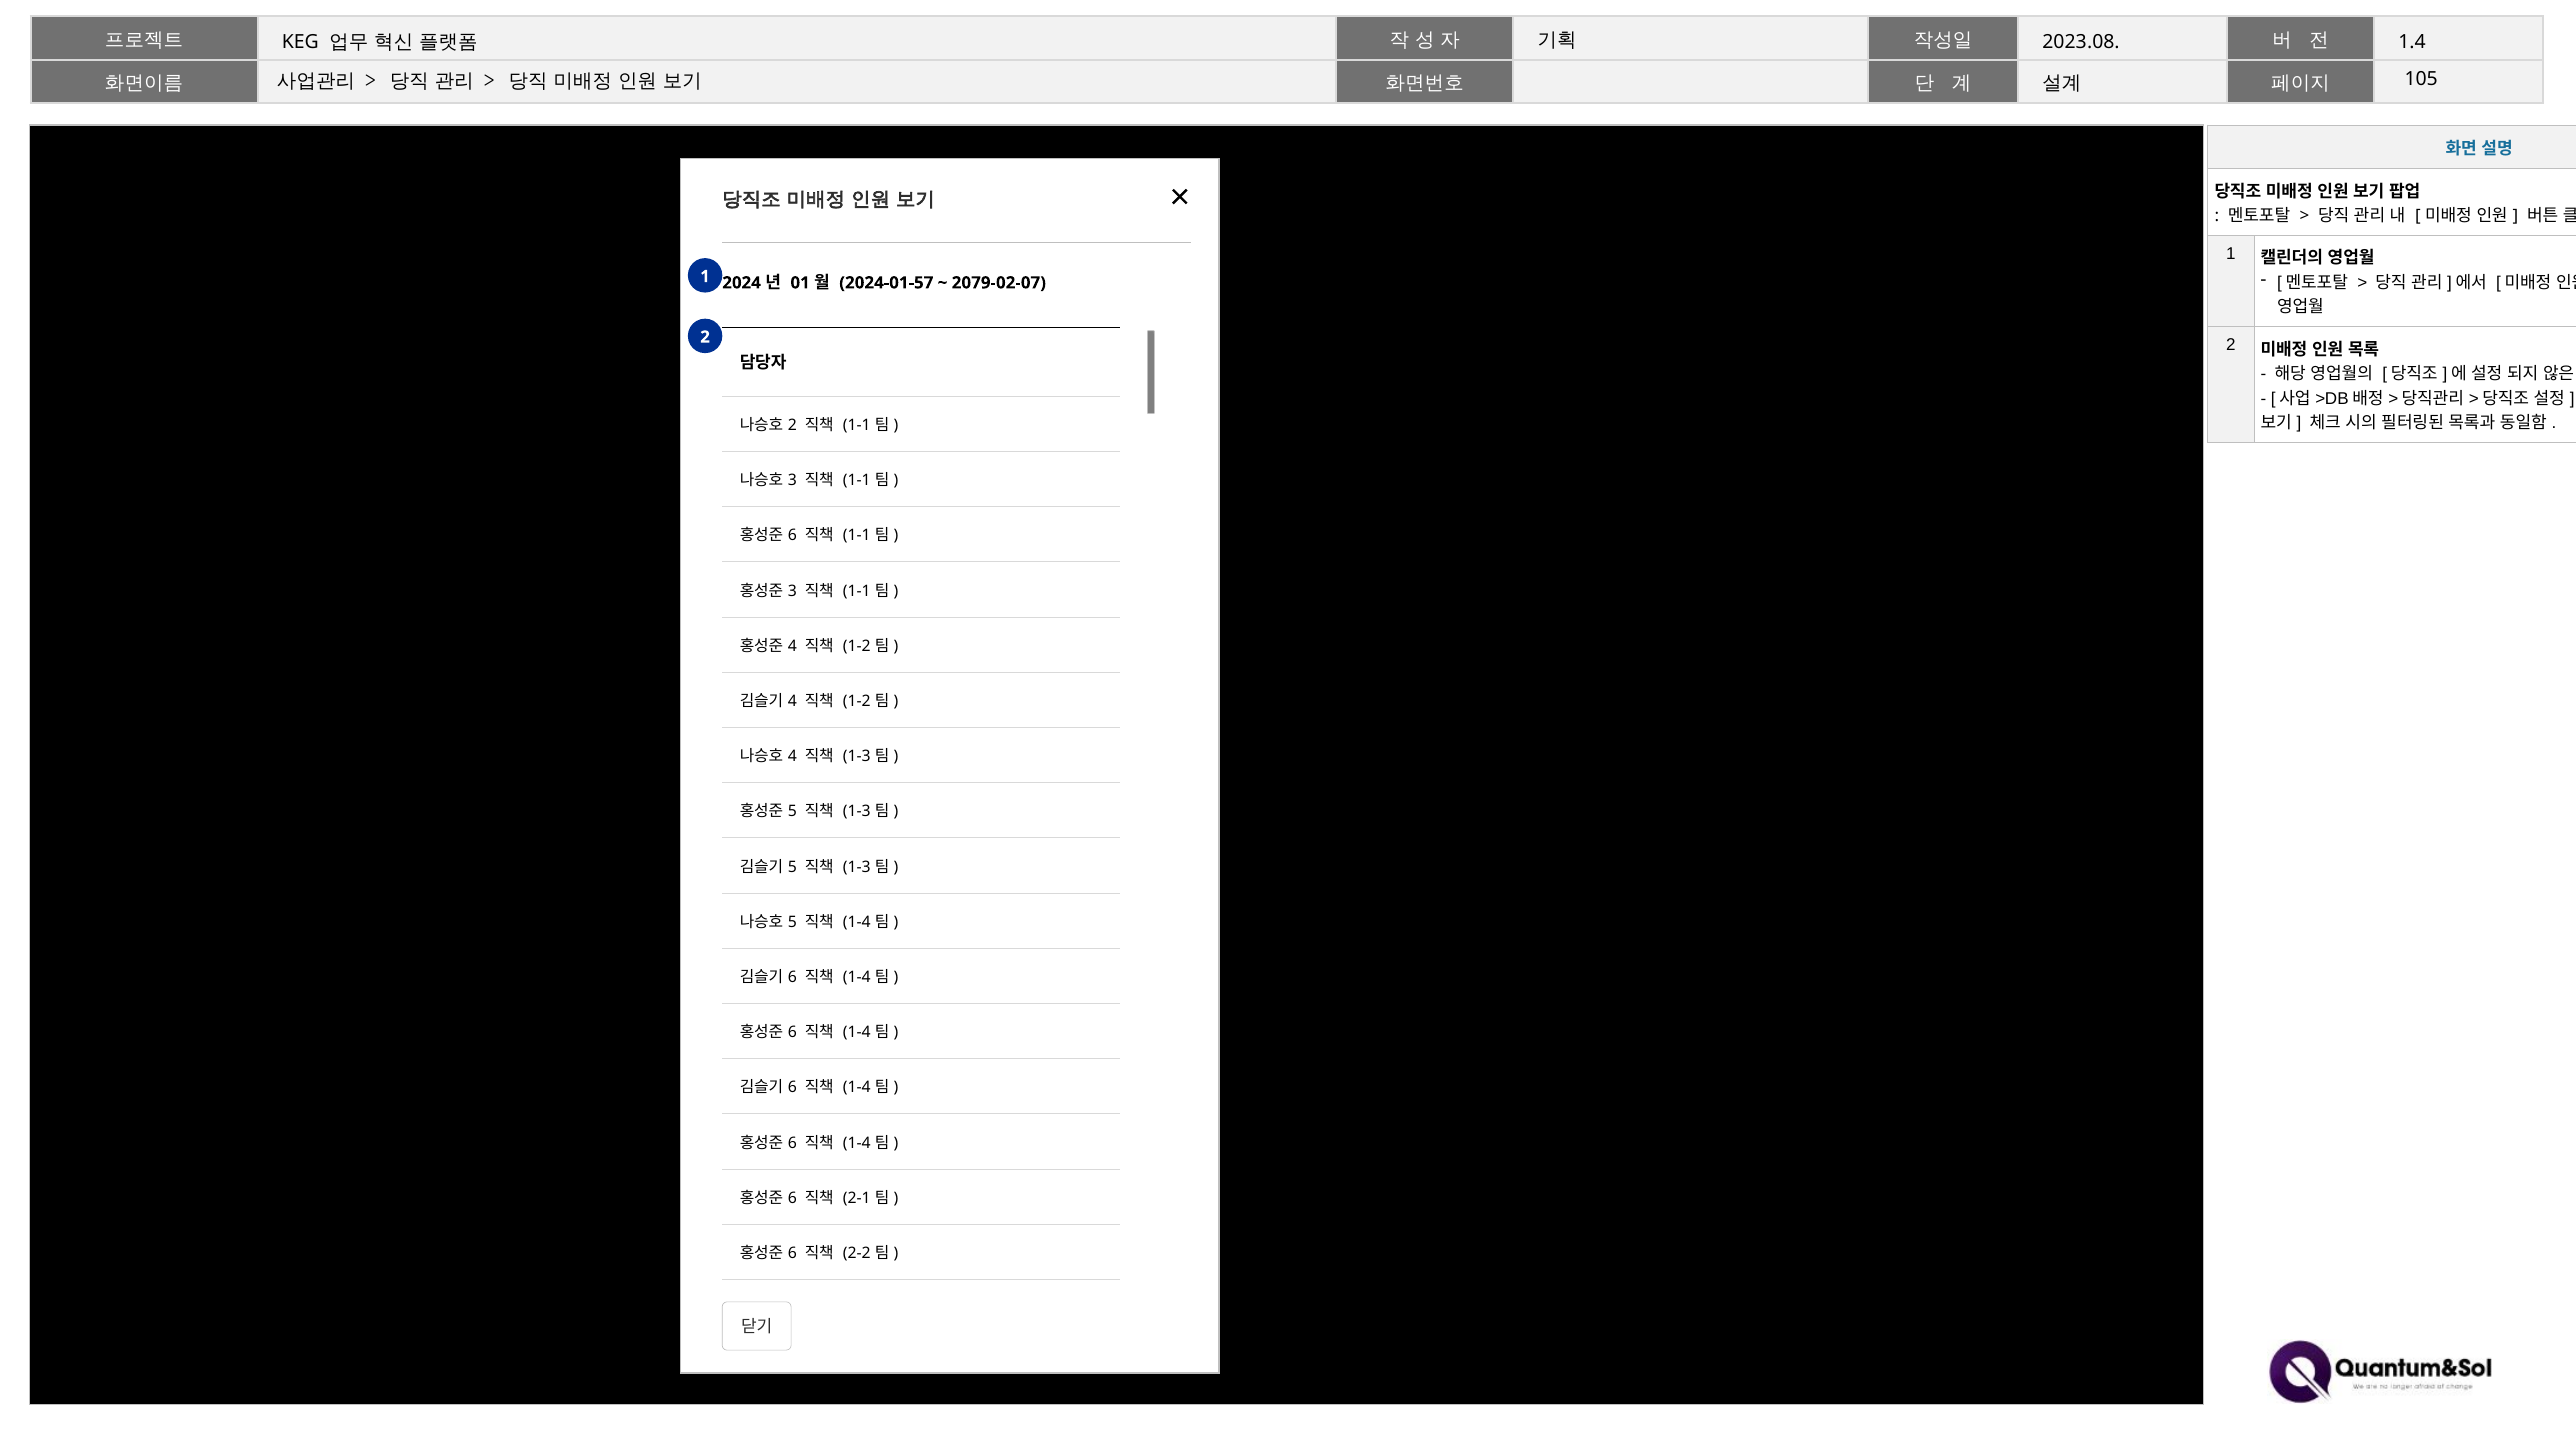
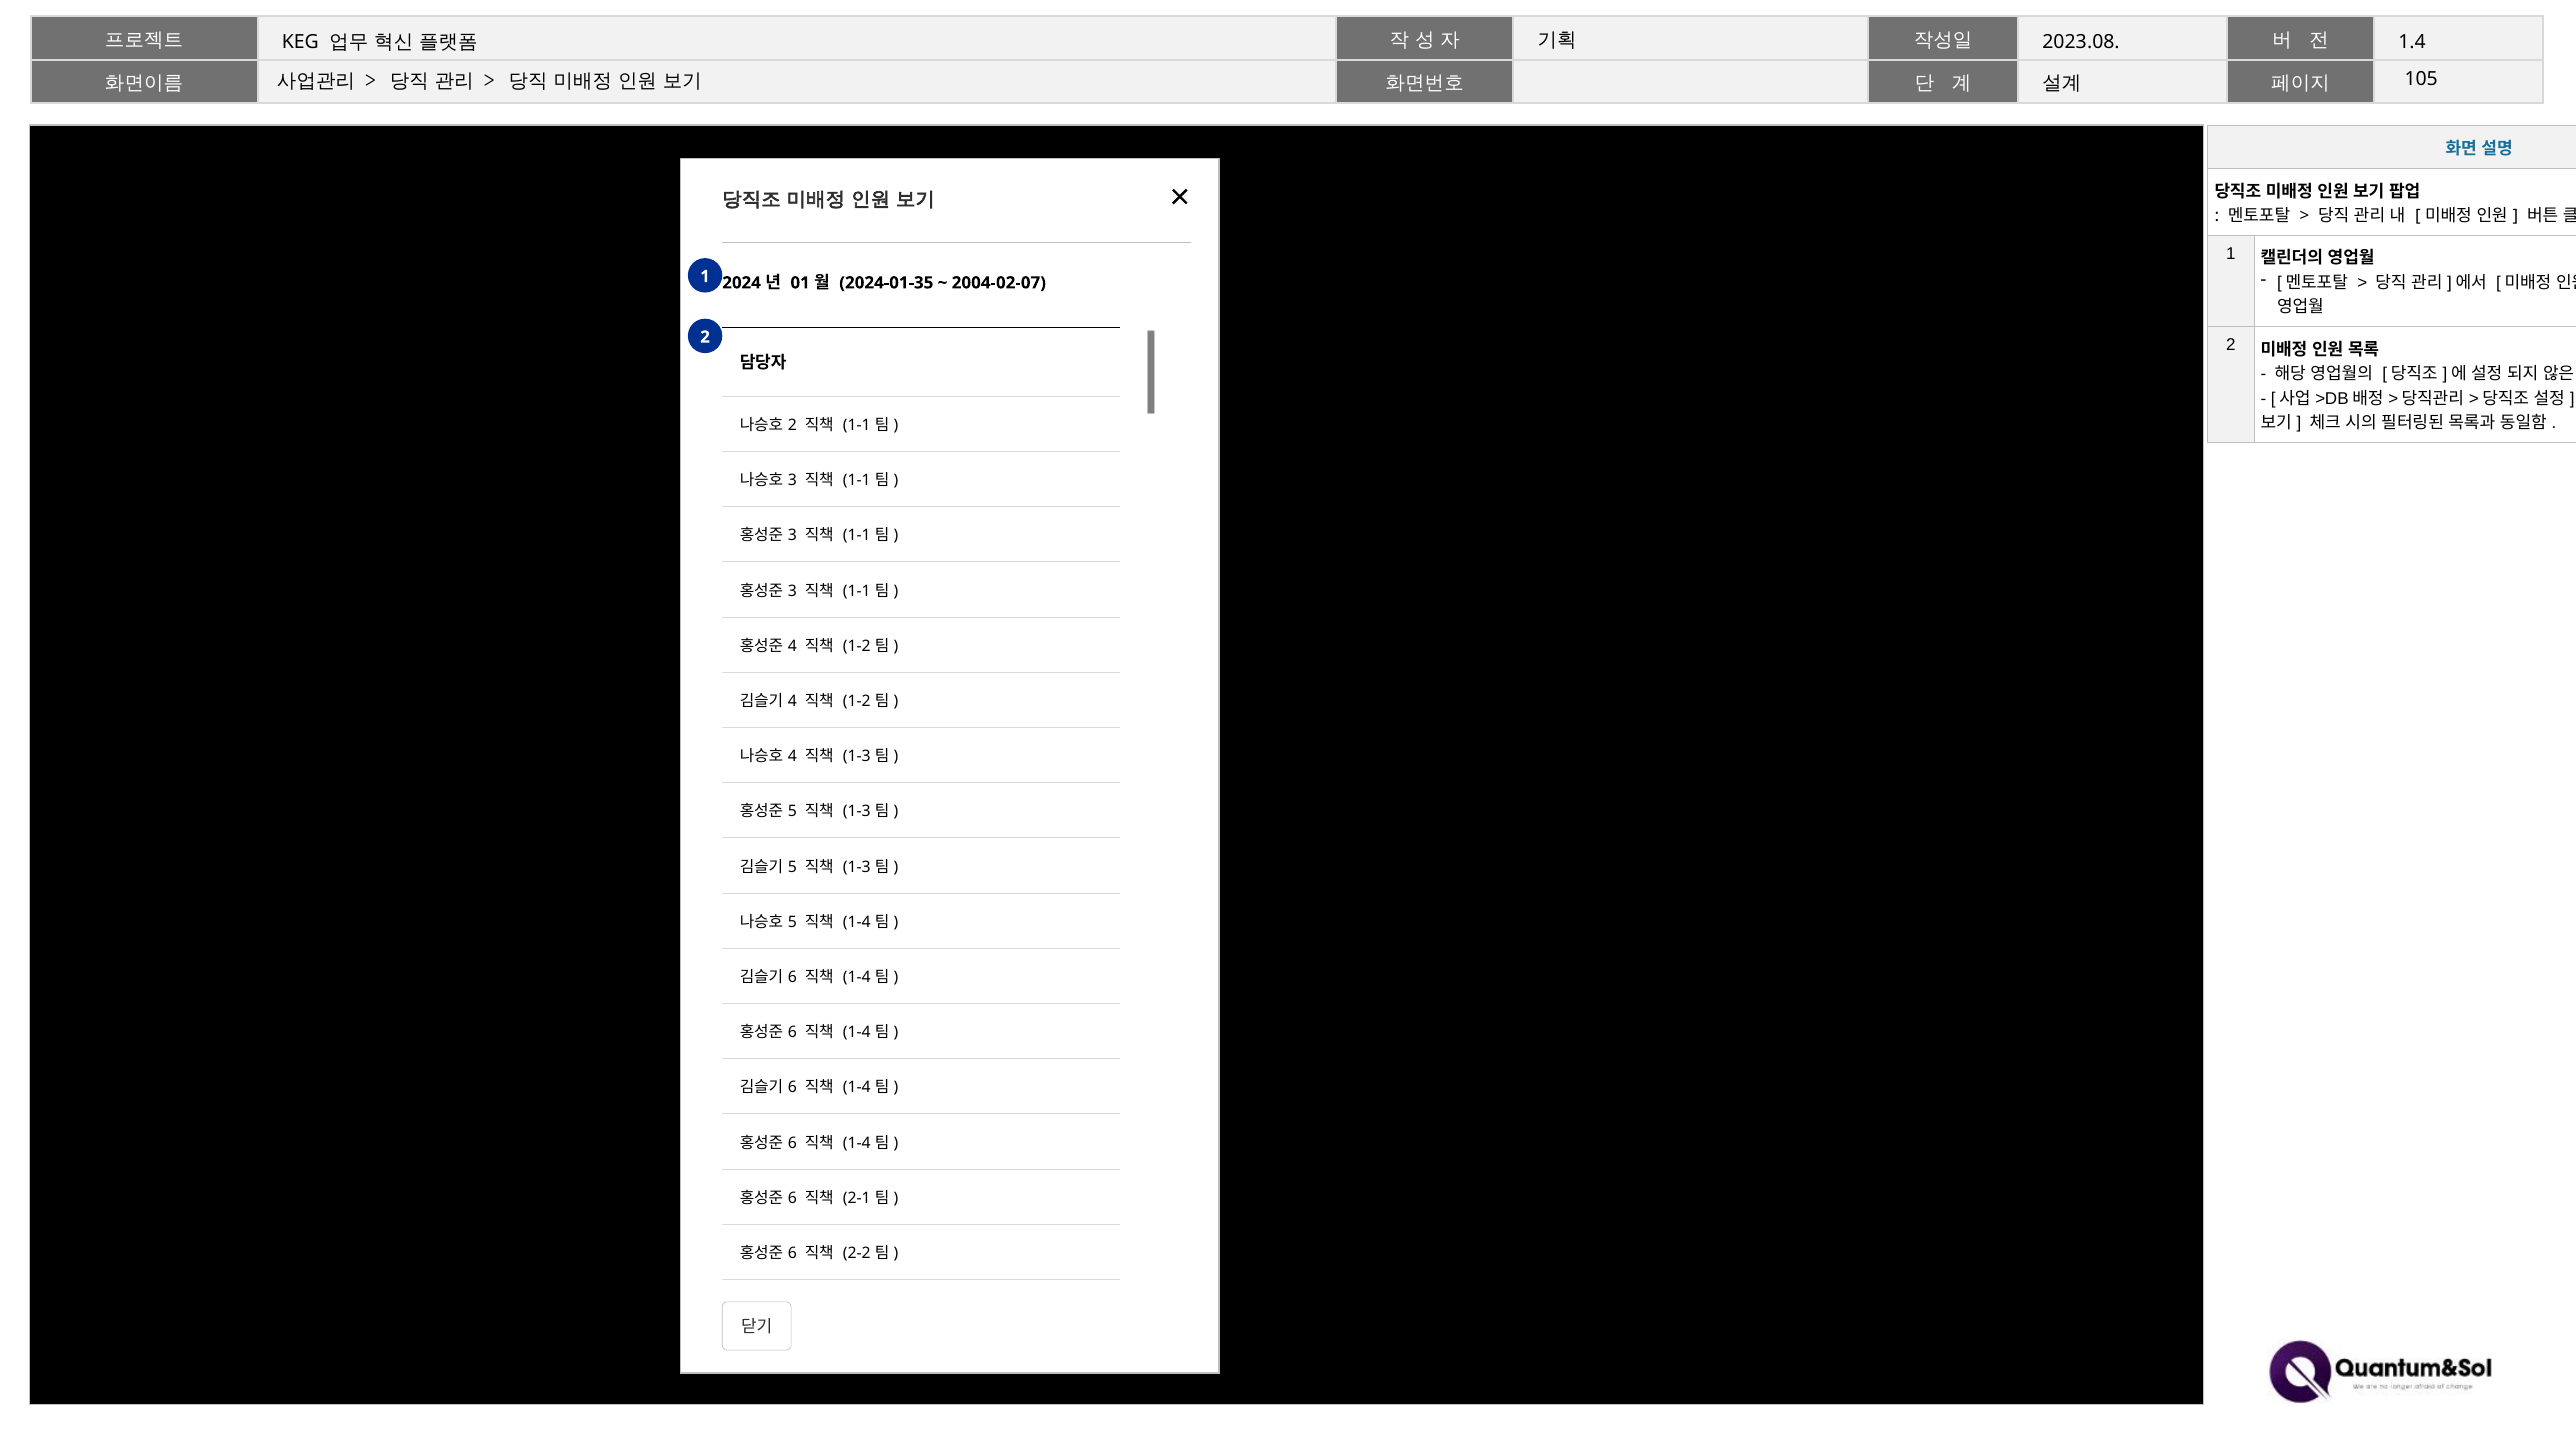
2024-01-57: 2024-01-57 -> 2024-01-35 (886, 283)
2079-02-07: 2079-02-07 -> 2004-02-07 (999, 283)
6: 6 -> 3 (792, 536)
